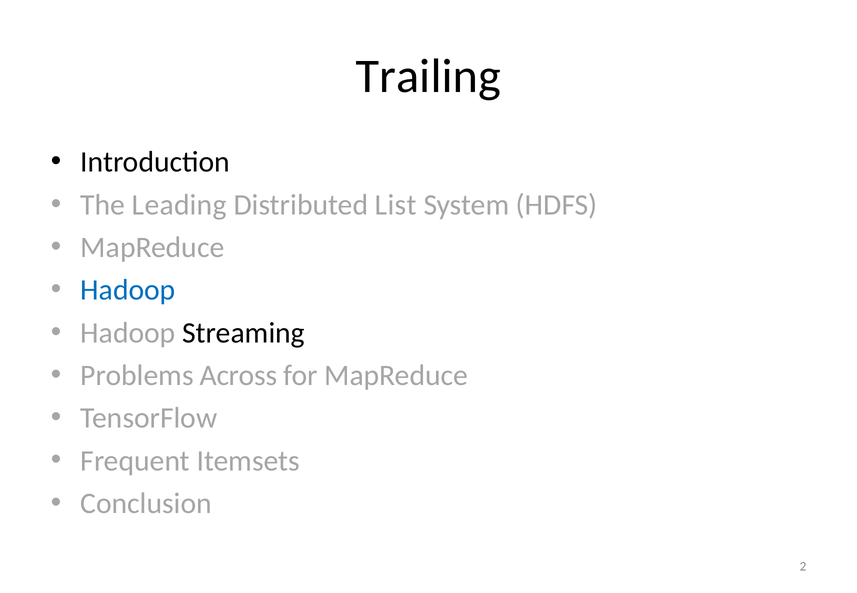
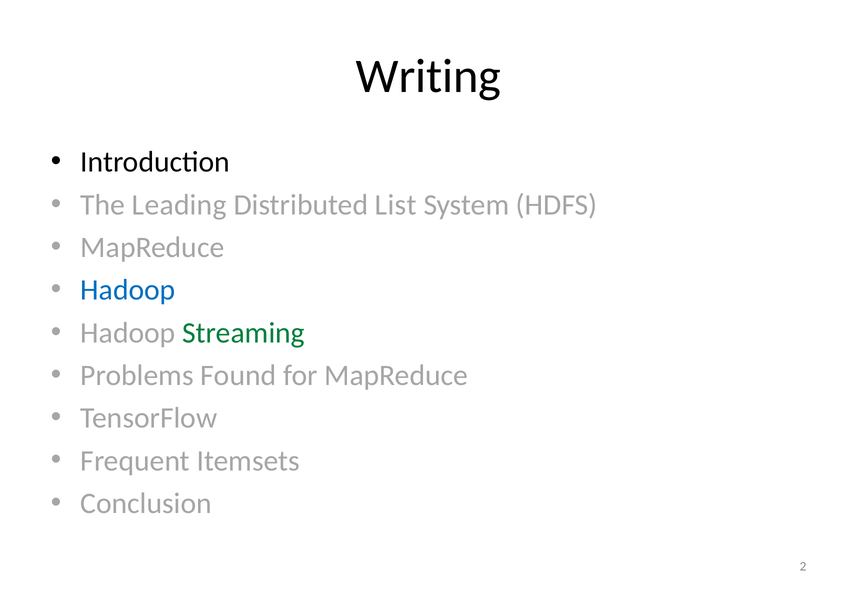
Trailing: Trailing -> Writing (428, 77)
Streaming colour: black -> green (243, 333)
Across: Across -> Found (238, 376)
